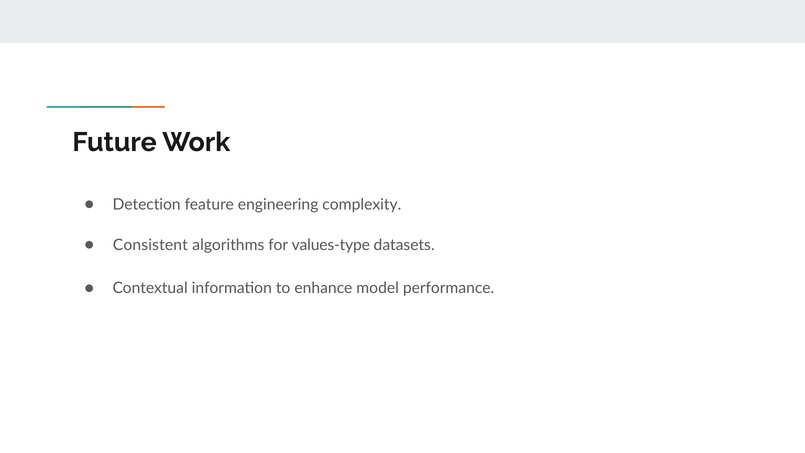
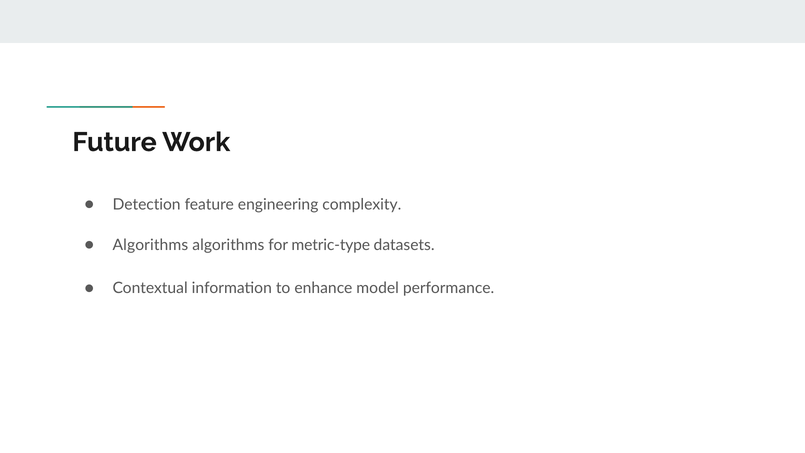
Consistent: Consistent -> Algorithms (150, 245)
values-type: values-type -> metric-type (331, 245)
